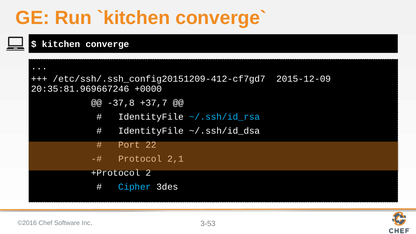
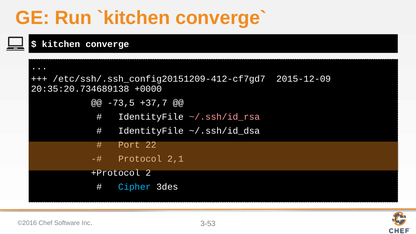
20:35:81.969667246: 20:35:81.969667246 -> 20:35:20.734689138 (80, 89)
-37,8: -37,8 -> -73,5 (121, 103)
~/.ssh/id_rsa colour: light blue -> pink (225, 117)
